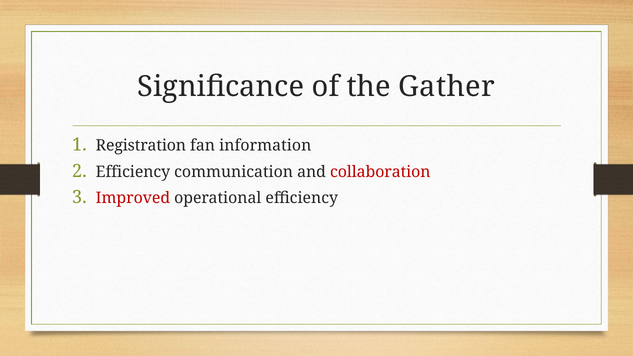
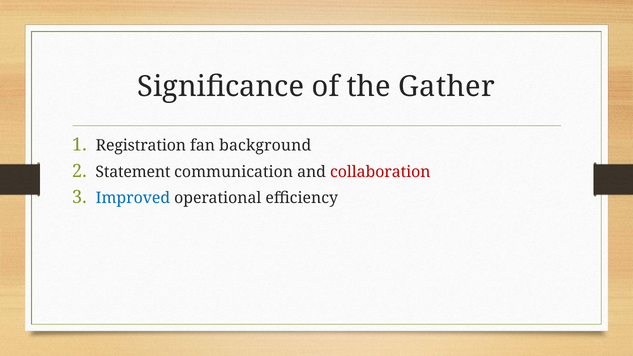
information: information -> background (265, 146)
Efficiency: Efficiency -> Statement (133, 172)
Improved colour: red -> blue (133, 198)
